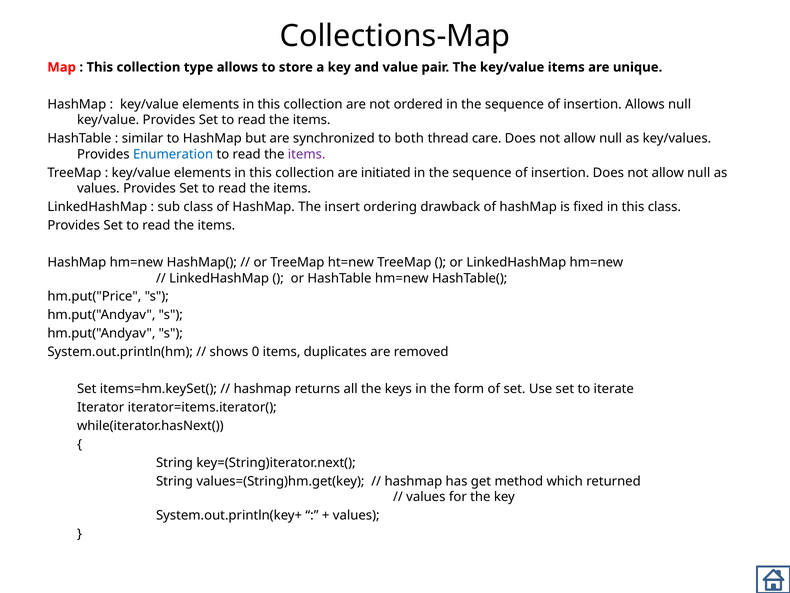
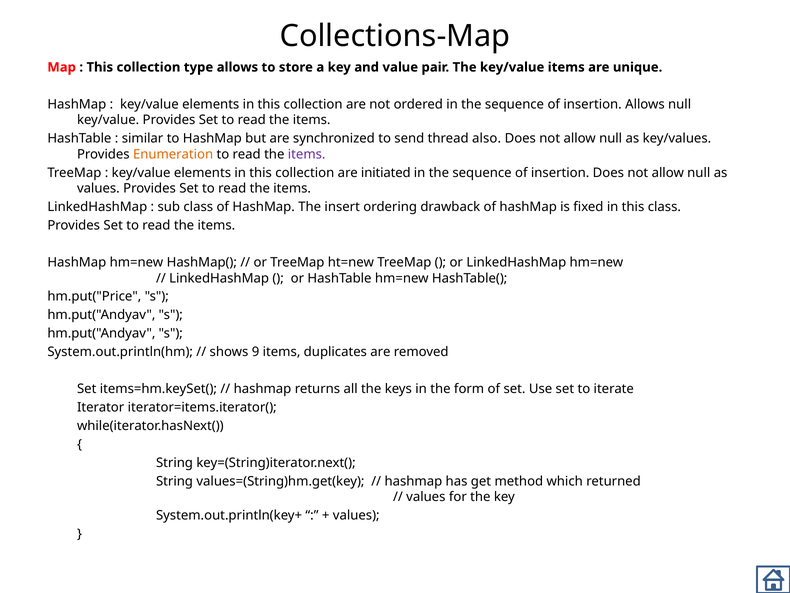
both: both -> send (409, 138)
care: care -> also (487, 138)
Enumeration colour: blue -> orange (173, 154)
0: 0 -> 9 (256, 352)
